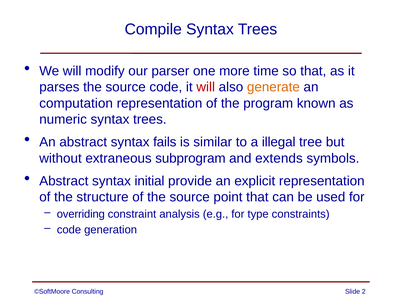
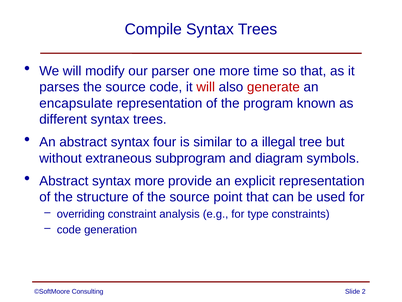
generate colour: orange -> red (273, 87)
computation: computation -> encapsulate (76, 103)
numeric: numeric -> different (63, 119)
fails: fails -> four (165, 142)
extends: extends -> diagram (279, 158)
syntax initial: initial -> more (150, 181)
